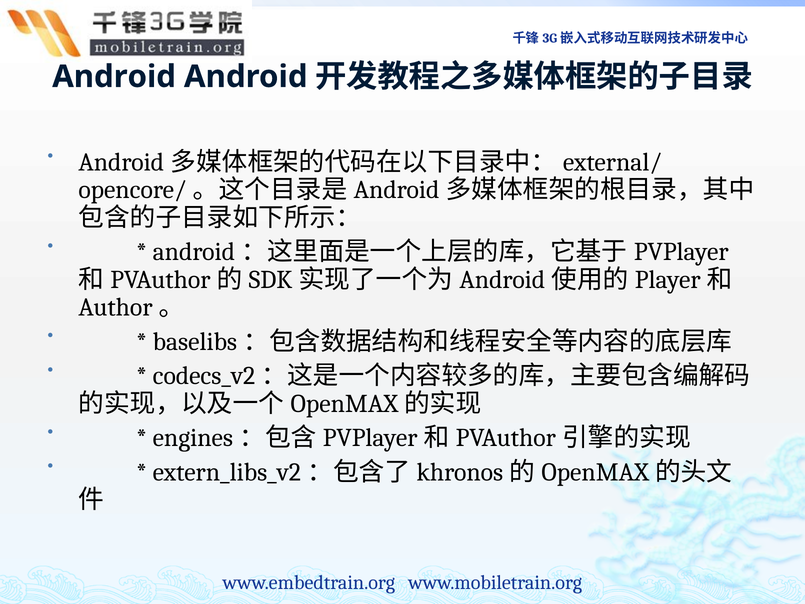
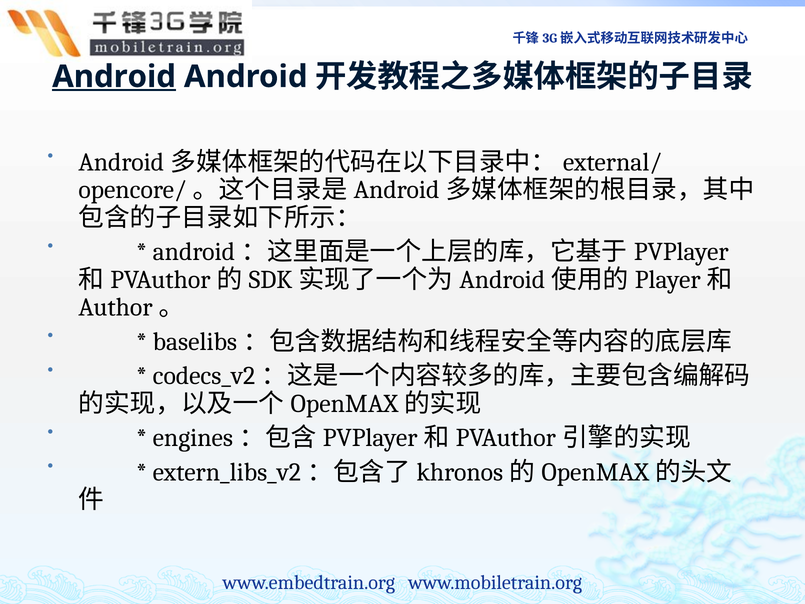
Android underline: none -> present (114, 77)
